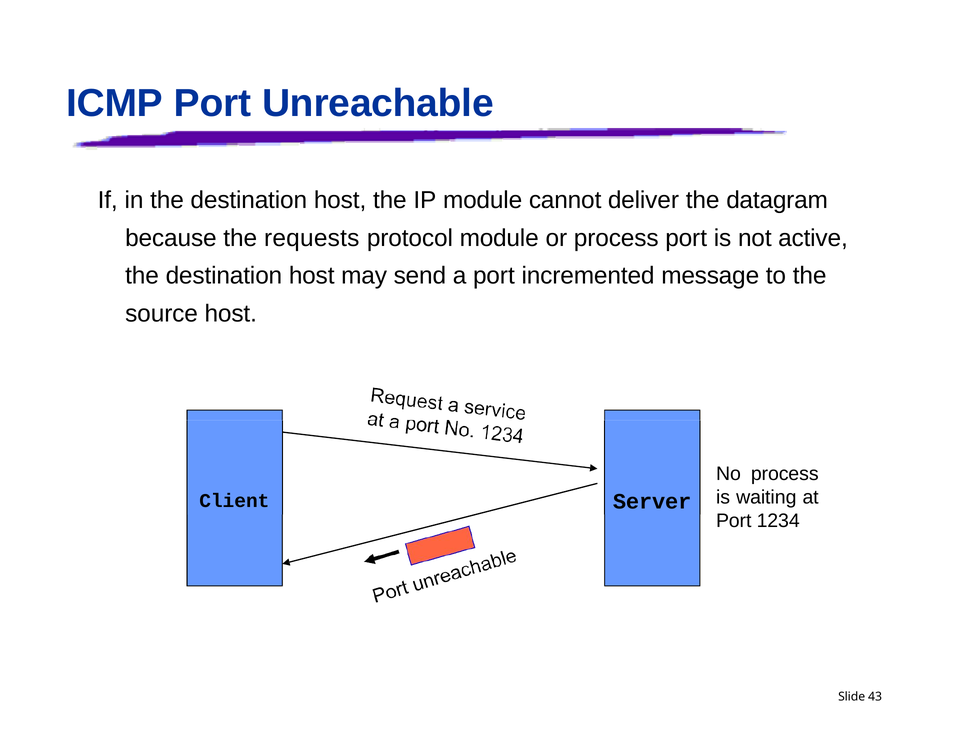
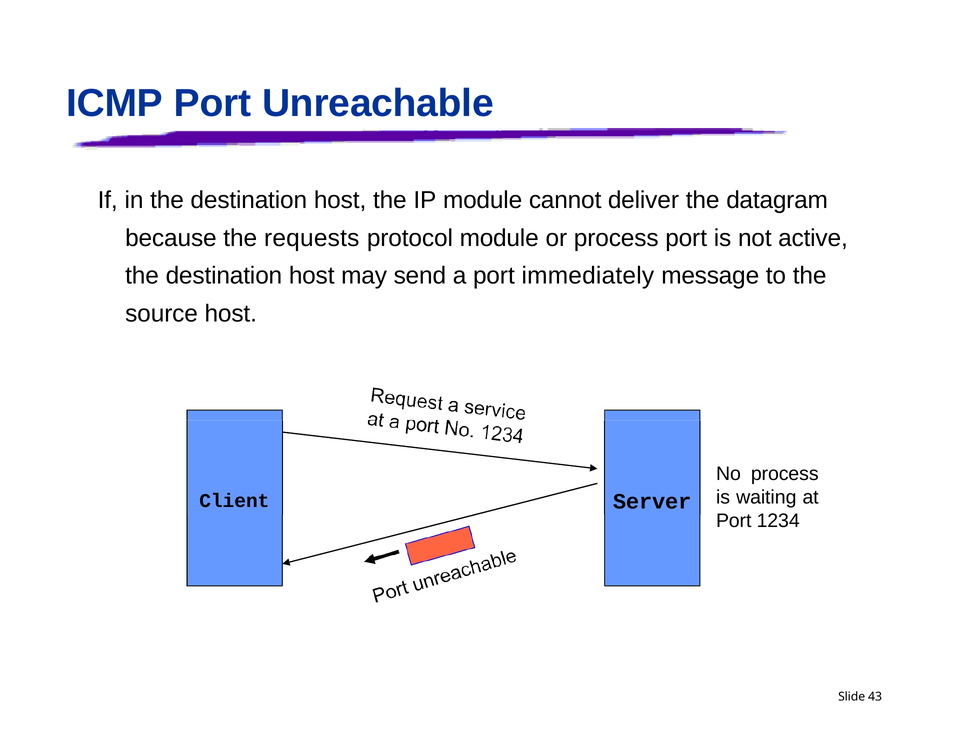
incremented: incremented -> immediately (588, 276)
